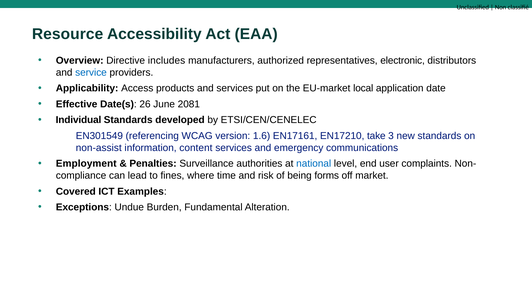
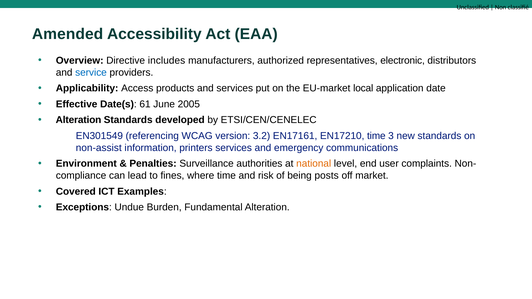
Resource: Resource -> Amended (68, 34)
26: 26 -> 61 (145, 104)
2081: 2081 -> 2005 (189, 104)
Individual: Individual -> Alteration (79, 120)
1.6: 1.6 -> 3.2 (262, 136)
EN17210 take: take -> time (376, 136)
content: content -> printers (196, 148)
Employment: Employment -> Environment (86, 164)
national colour: blue -> orange (314, 164)
forms: forms -> posts (327, 176)
